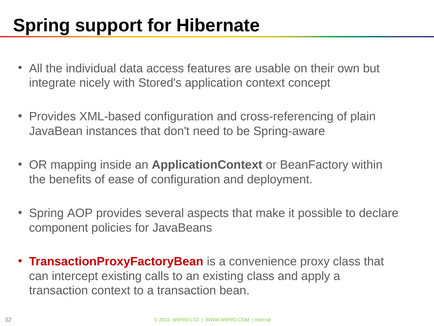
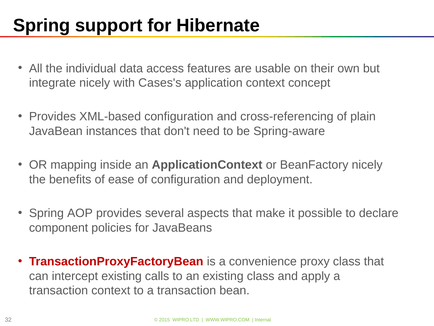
Stored's: Stored's -> Cases's (160, 83)
BeanFactory within: within -> nicely (367, 165)
